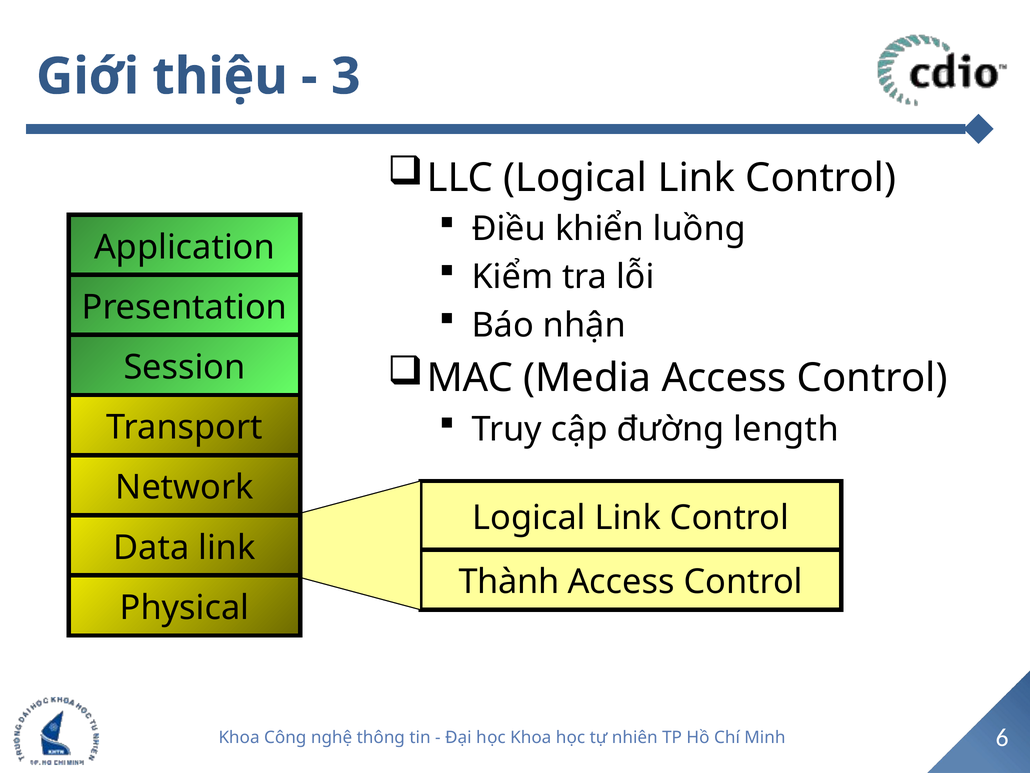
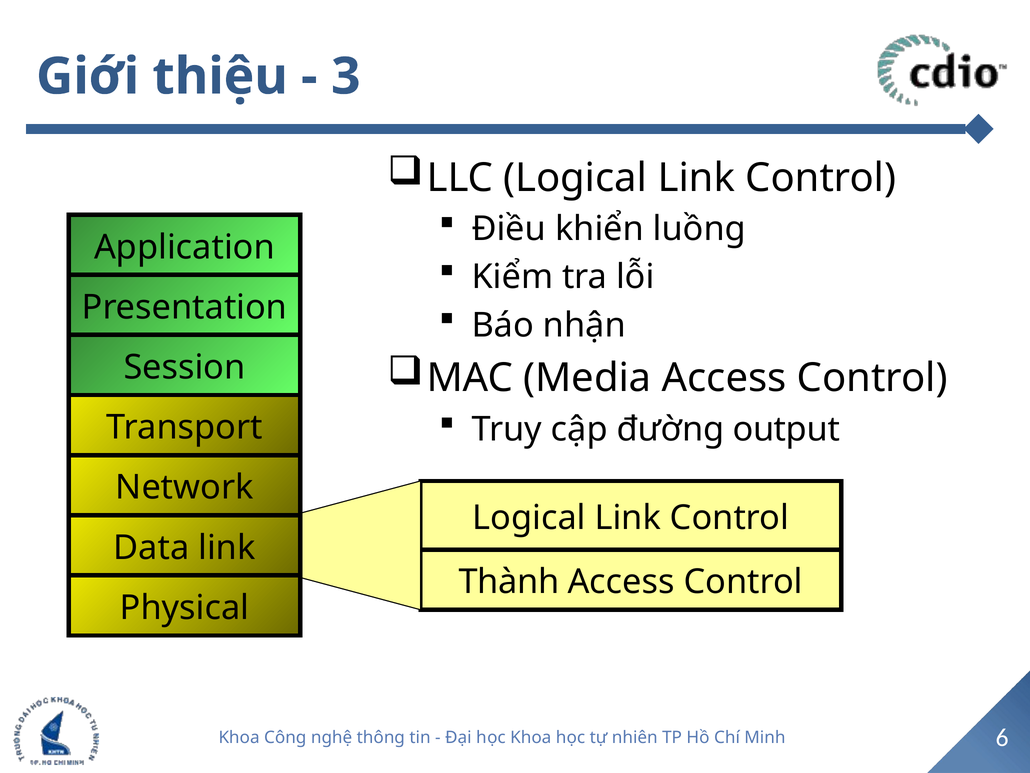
length: length -> output (786, 429)
